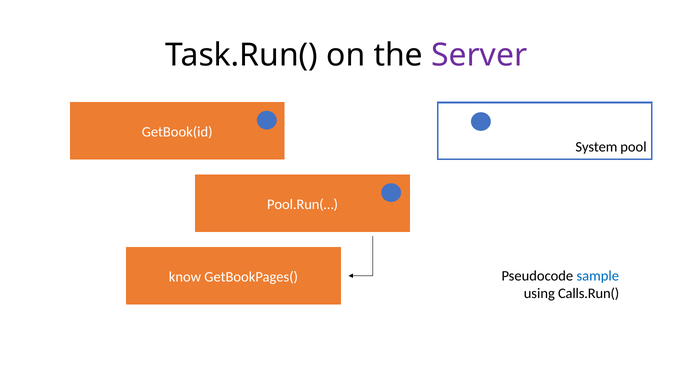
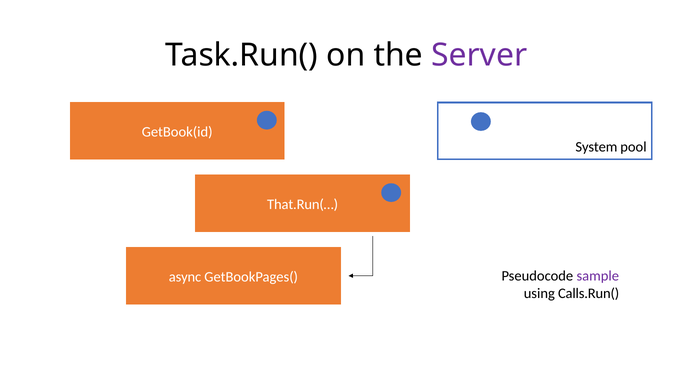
Pool.Run(…: Pool.Run(… -> That.Run(… (303, 204)
know: know -> async (185, 277)
sample colour: blue -> purple (598, 276)
